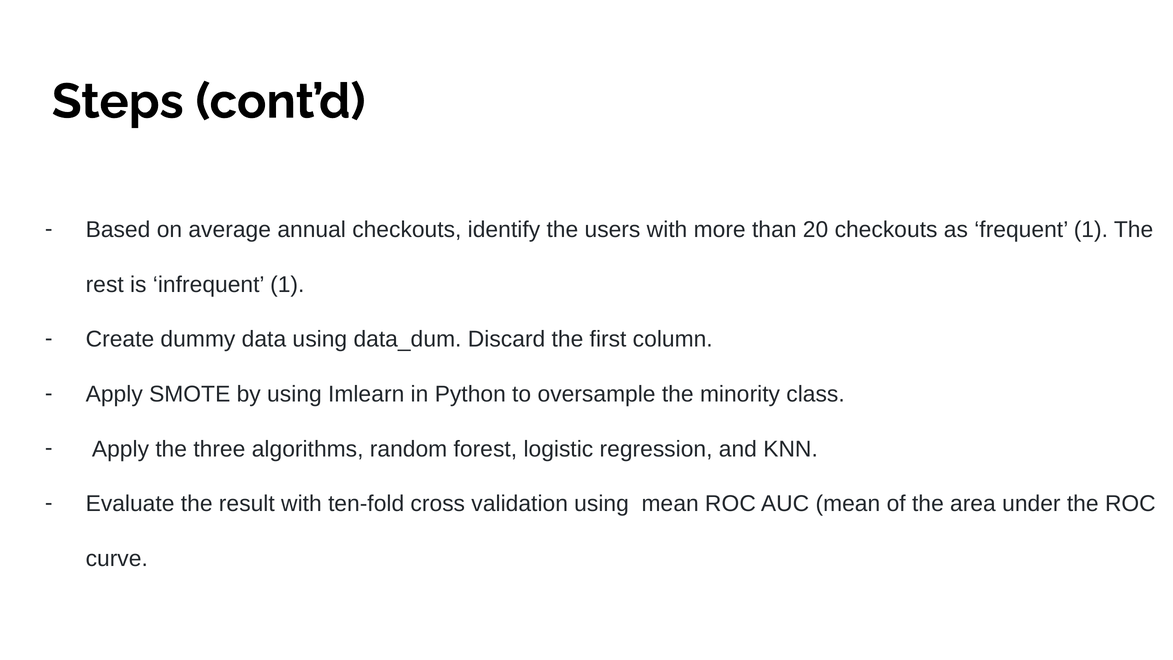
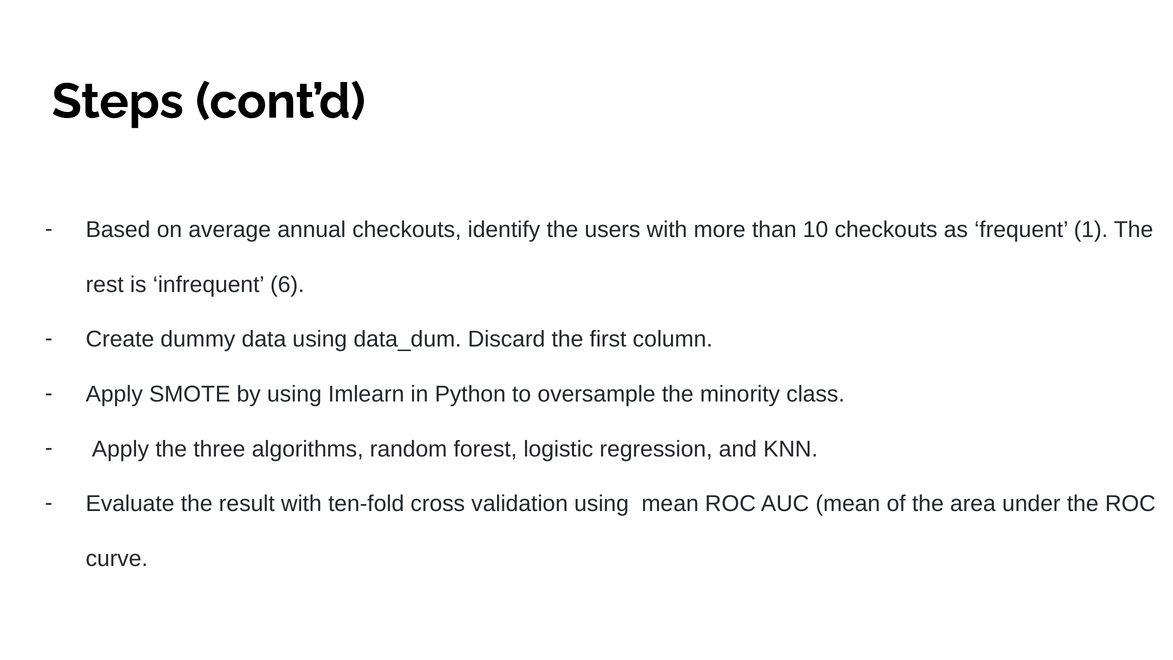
20: 20 -> 10 (816, 230)
infrequent 1: 1 -> 6 (287, 285)
